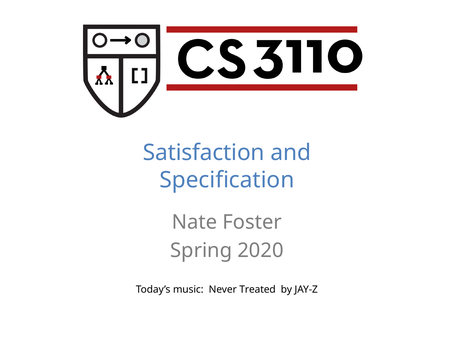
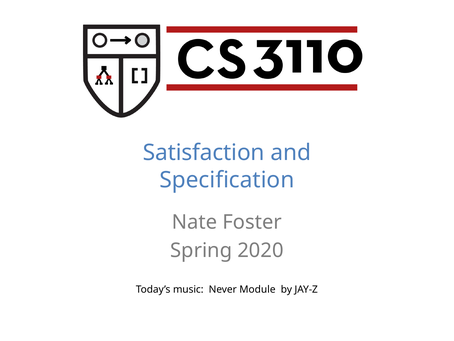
Treated: Treated -> Module (257, 289)
